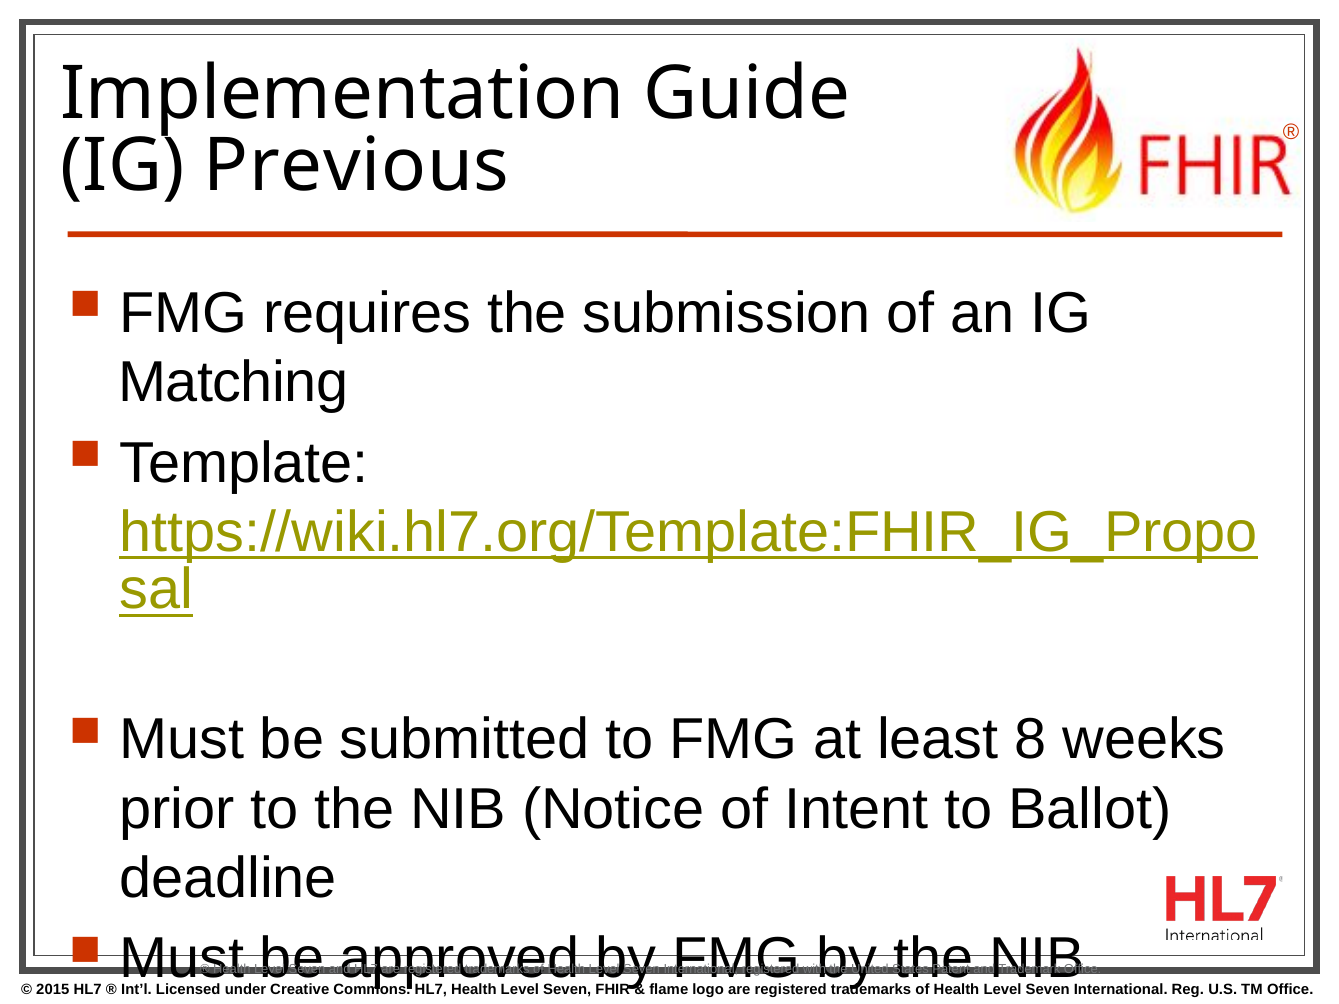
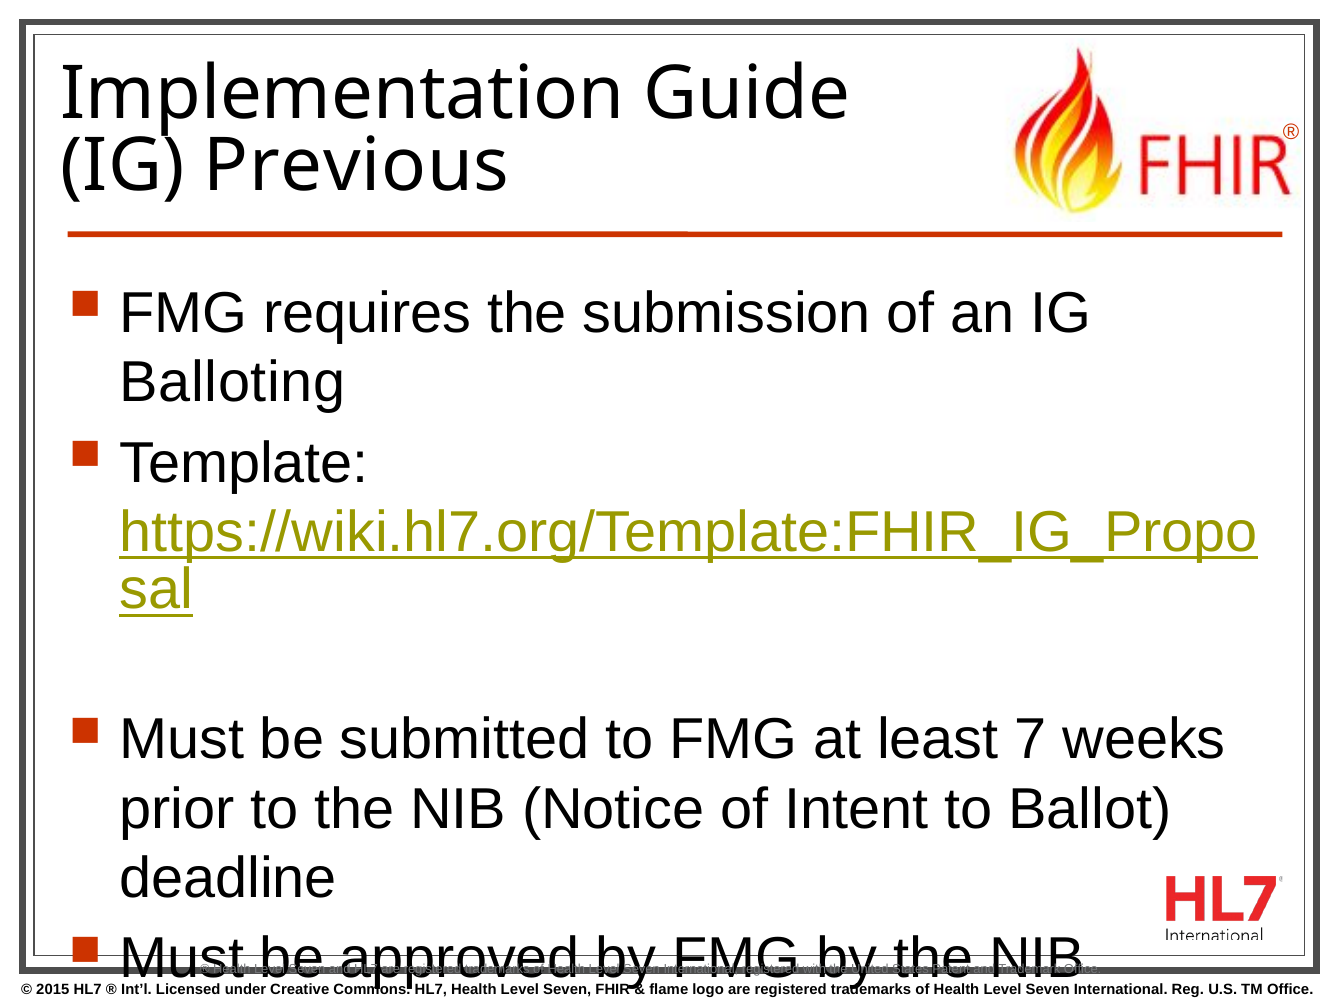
Matching: Matching -> Balloting (233, 382)
8: 8 -> 7 (1031, 740)
